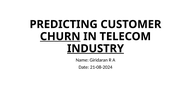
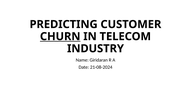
INDUSTRY underline: present -> none (95, 48)
